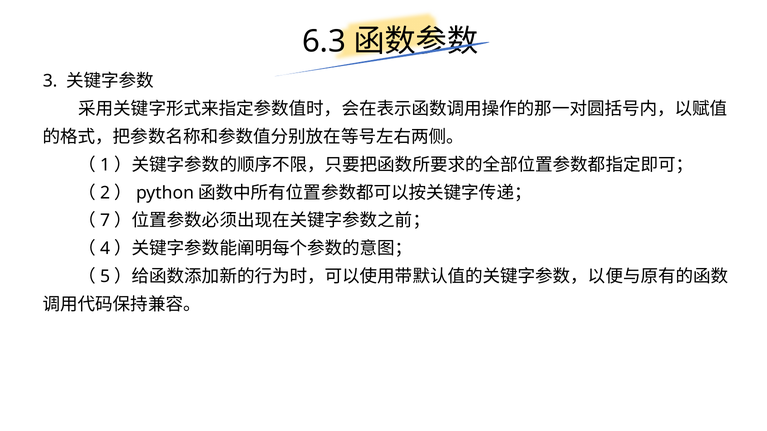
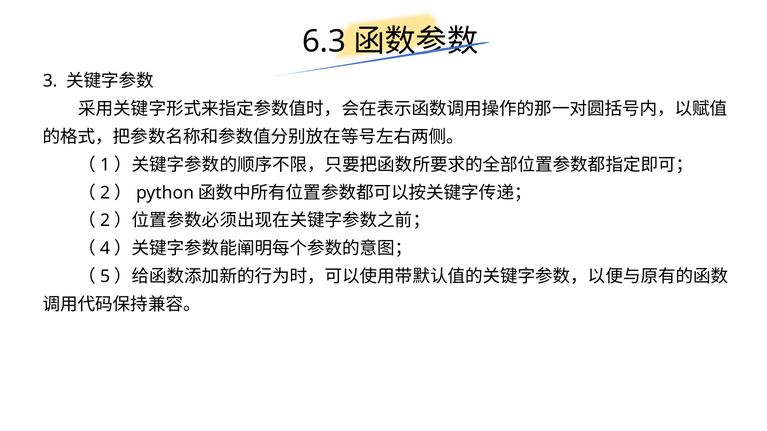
7: 7 -> 2 (105, 221)
